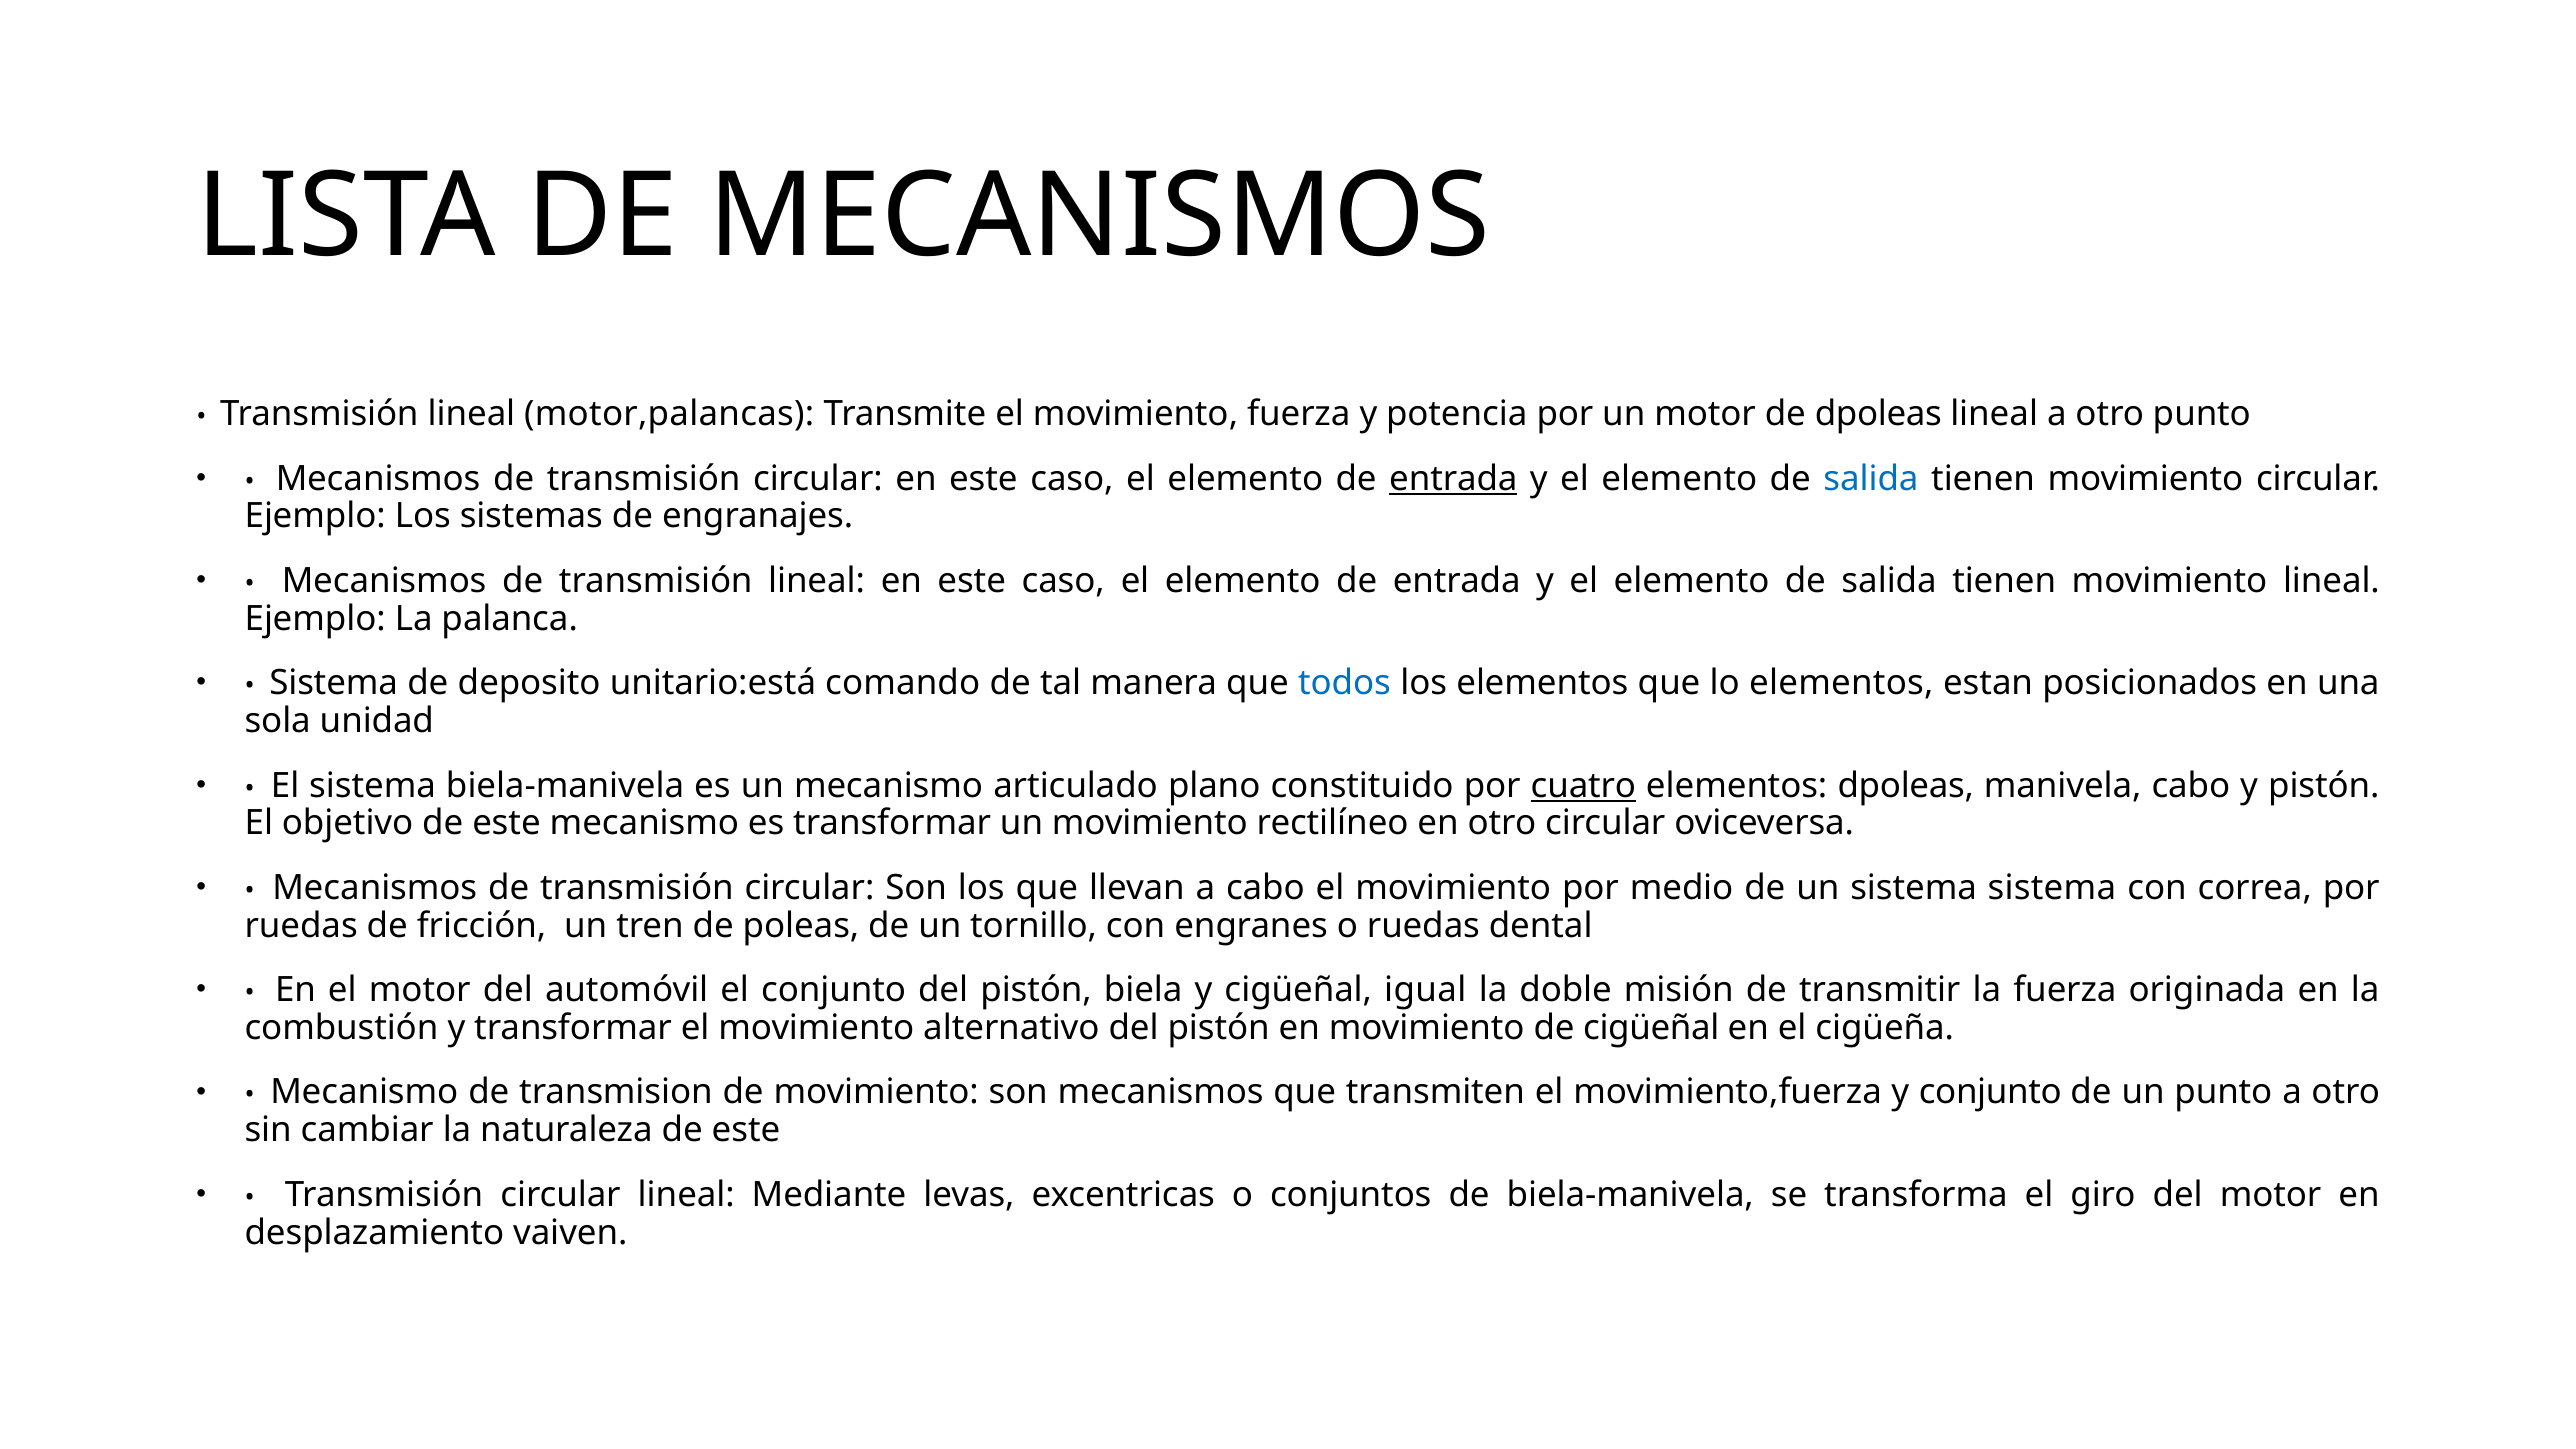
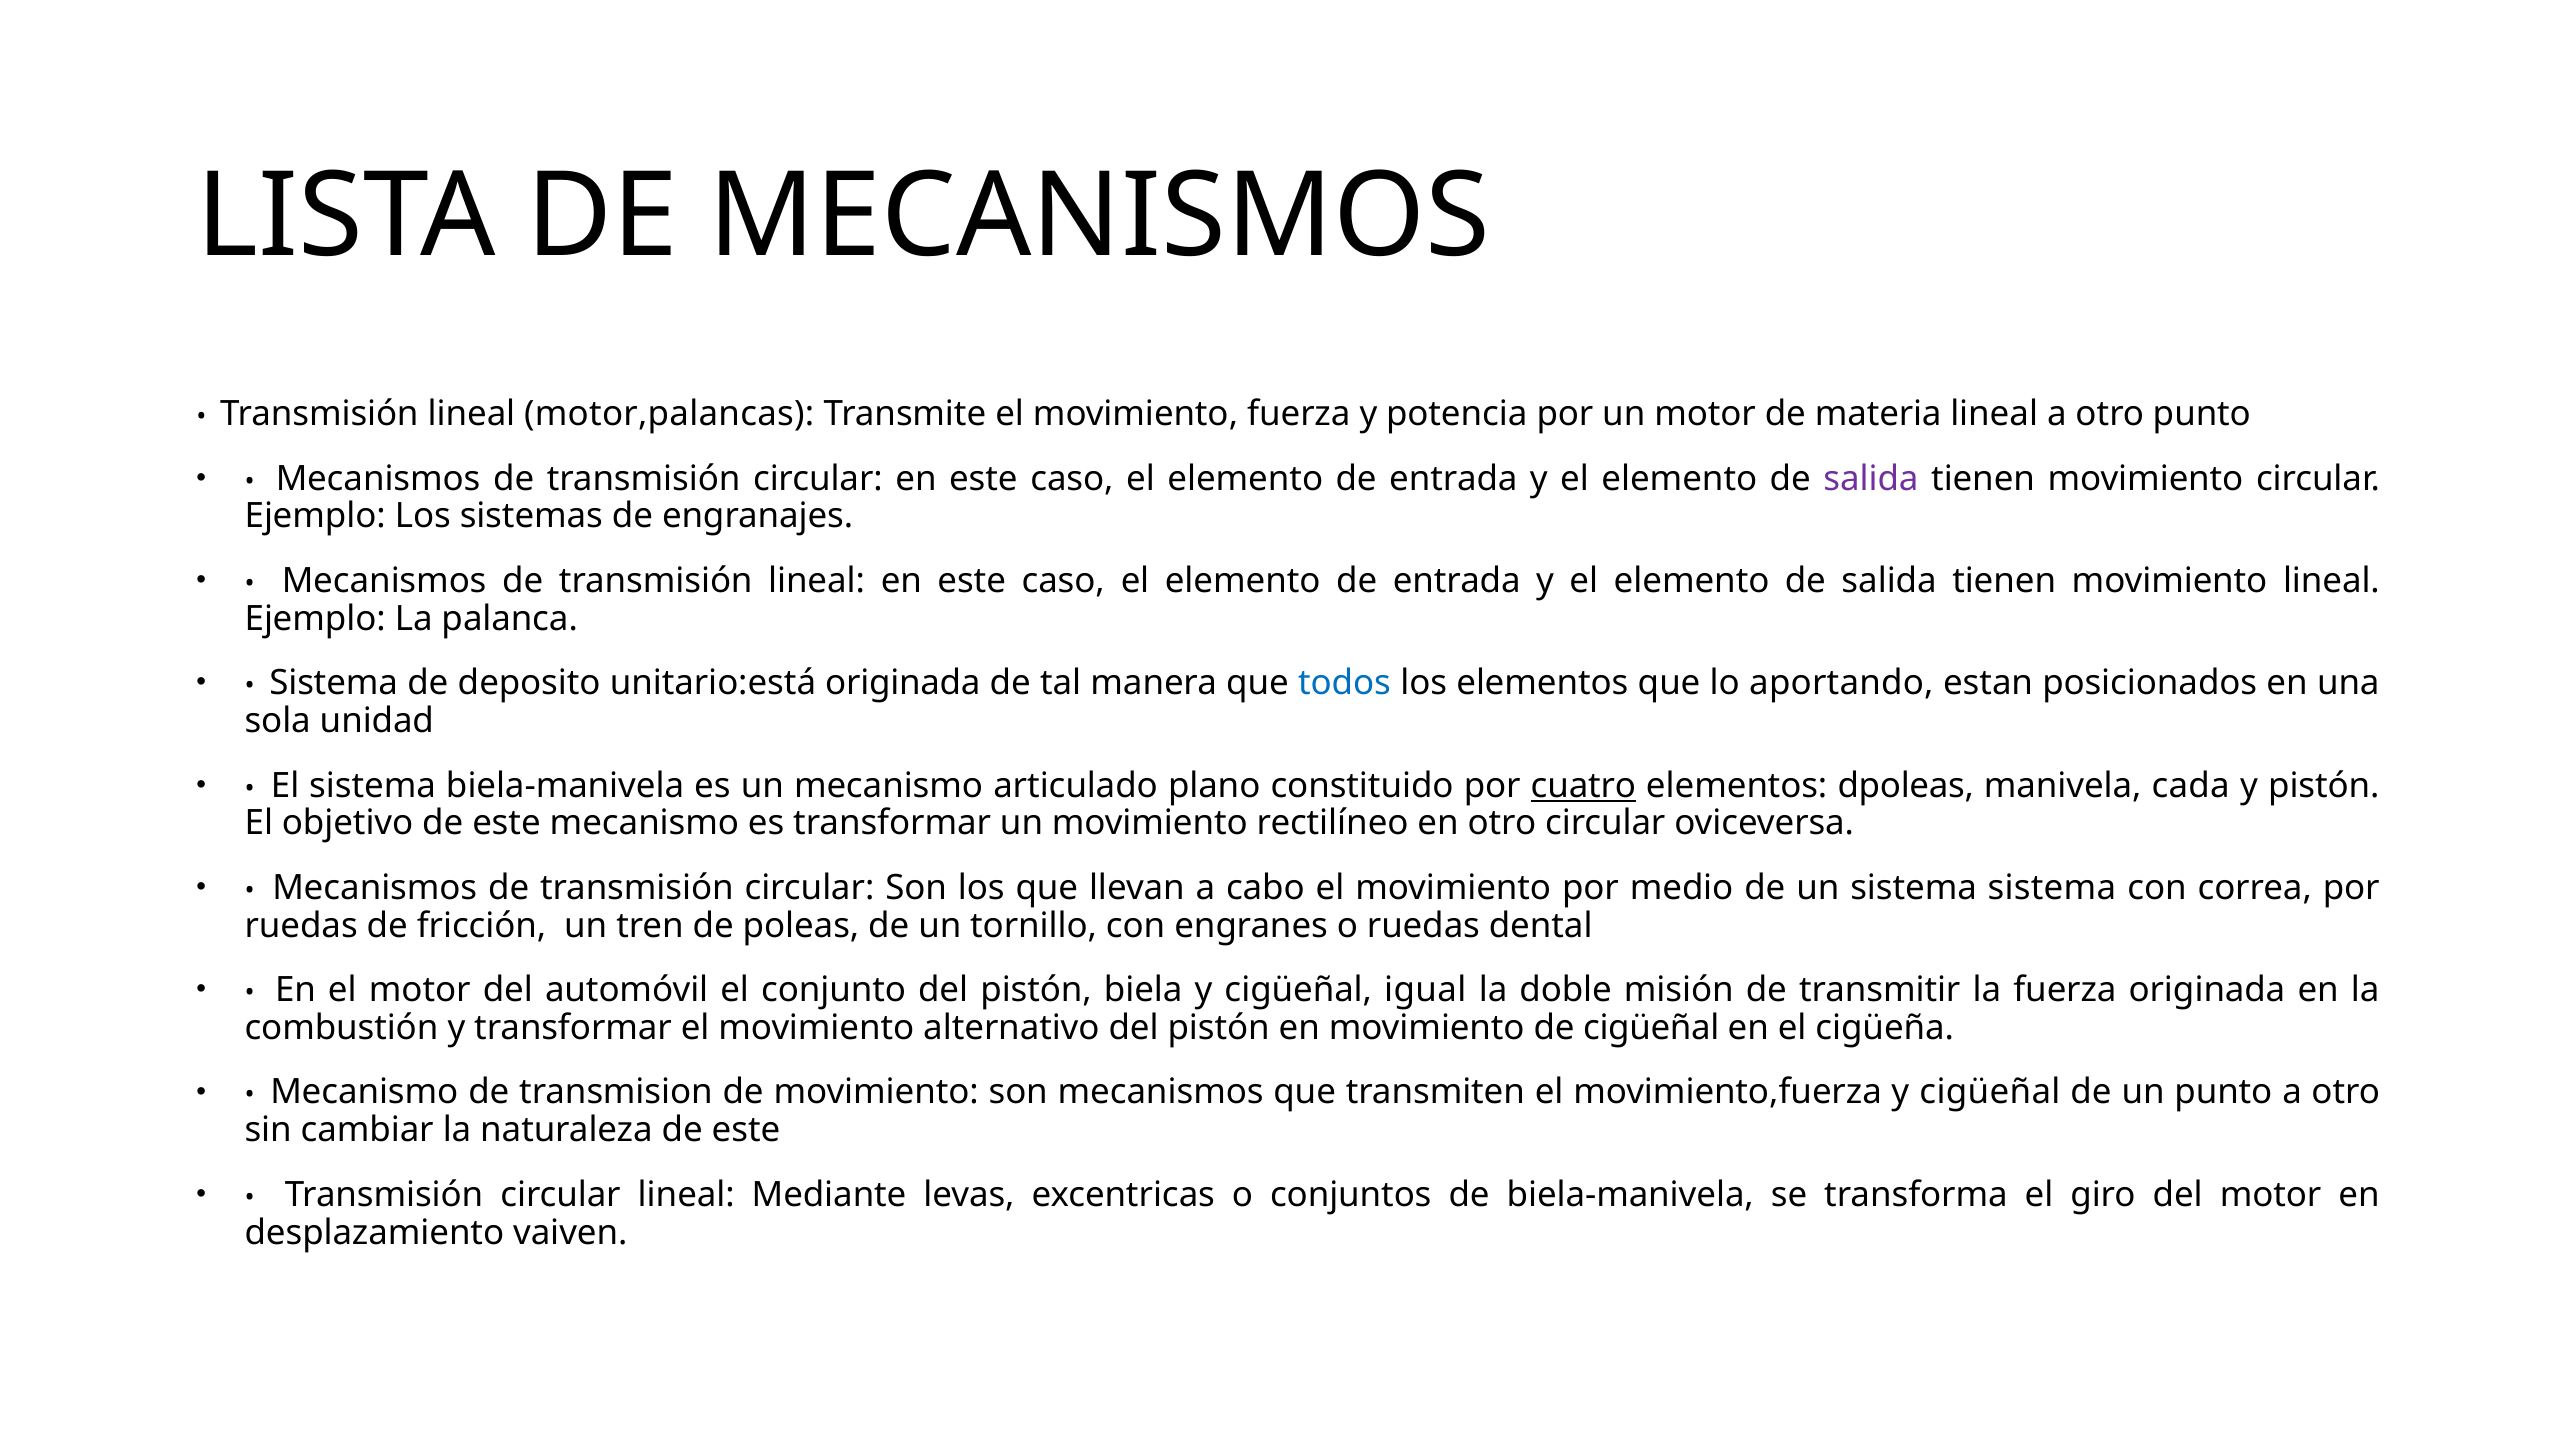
de dpoleas: dpoleas -> materia (1878, 414)
entrada underline: present -> none (1453, 479)
salida colour: blue -> purple (1871, 479)
unitario:está comando: comando -> originada (903, 683)
lo elementos: elementos -> aportando (1841, 683)
manivela cabo: cabo -> cada (2191, 786)
movimiento,fuerza y conjunto: conjunto -> cigüeñal (1990, 1092)
